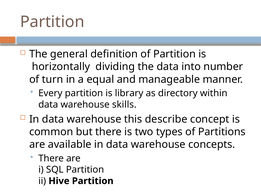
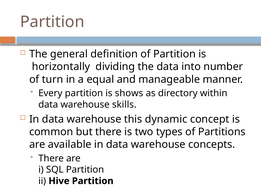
library: library -> shows (129, 93)
describe: describe -> dynamic (166, 119)
